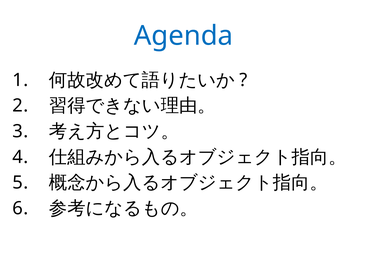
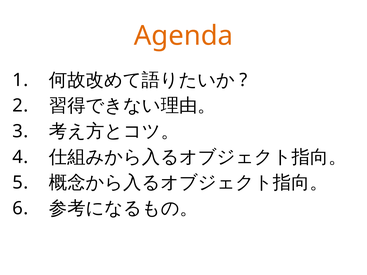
Agenda colour: blue -> orange (183, 36)
